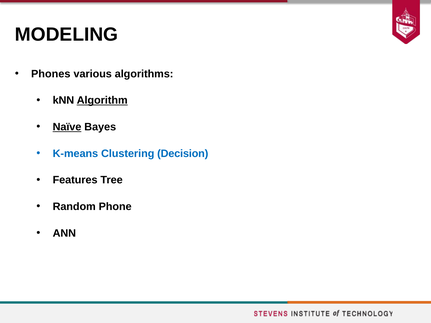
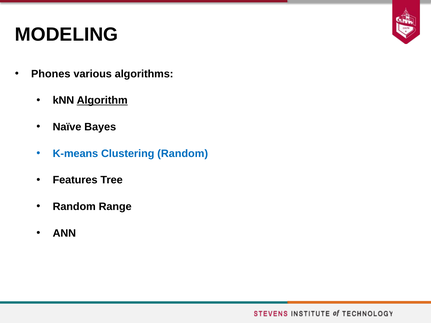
Naïve underline: present -> none (67, 127)
Clustering Decision: Decision -> Random (183, 154)
Phone: Phone -> Range (115, 207)
